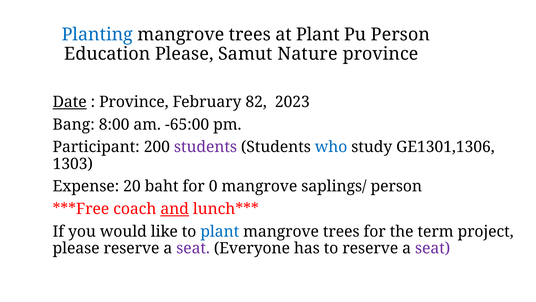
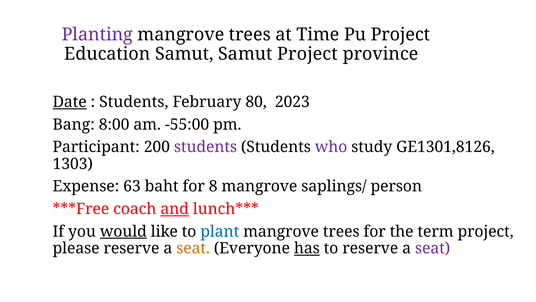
Planting colour: blue -> purple (97, 34)
at Plant: Plant -> Time (318, 34)
Pu Person: Person -> Project (400, 34)
Education Please: Please -> Samut (184, 54)
Samut Nature: Nature -> Project (308, 54)
Province: Province -> Students (134, 102)
82: 82 -> 80 (256, 102)
-65:00: -65:00 -> -55:00 (187, 124)
who colour: blue -> purple (331, 147)
GE1301,1306: GE1301,1306 -> GE1301,8126 (445, 147)
20: 20 -> 63 (132, 186)
0: 0 -> 8 (213, 186)
would underline: none -> present (123, 231)
seat colour: purple -> orange (193, 248)
has underline: none -> present (307, 248)
